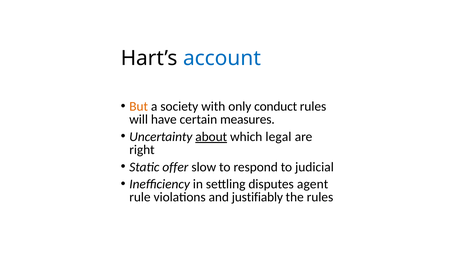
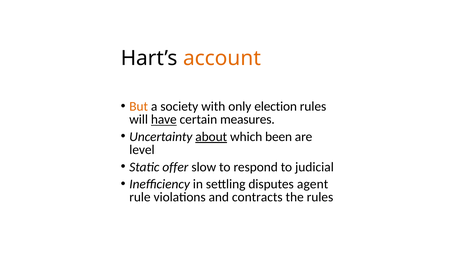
account colour: blue -> orange (222, 58)
conduct: conduct -> election (276, 107)
have underline: none -> present (164, 120)
legal: legal -> been (279, 137)
right: right -> level (142, 150)
justifiably: justifiably -> contracts (257, 197)
